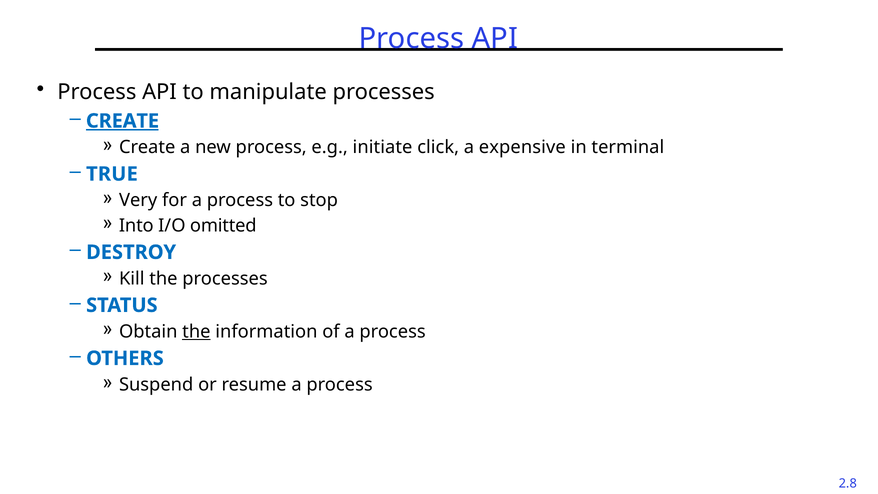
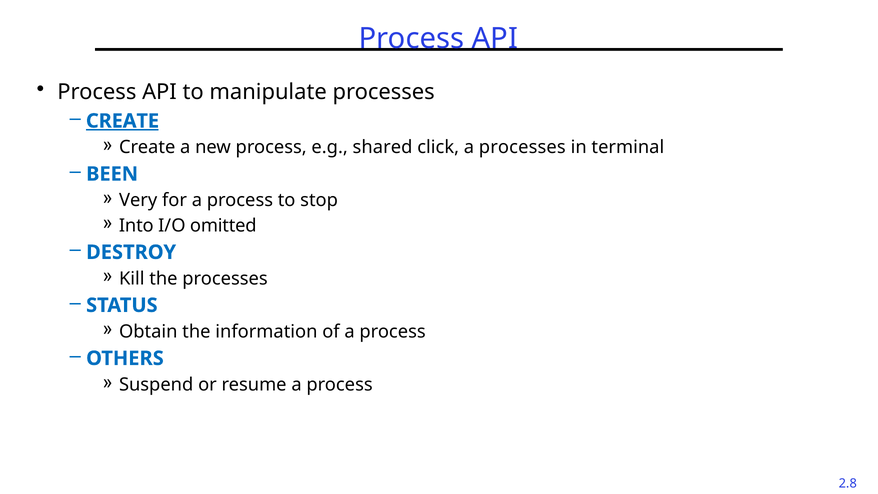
initiate: initiate -> shared (383, 147)
a expensive: expensive -> processes (522, 147)
TRUE: TRUE -> BEEN (112, 174)
the underline: present -> none (196, 332)
